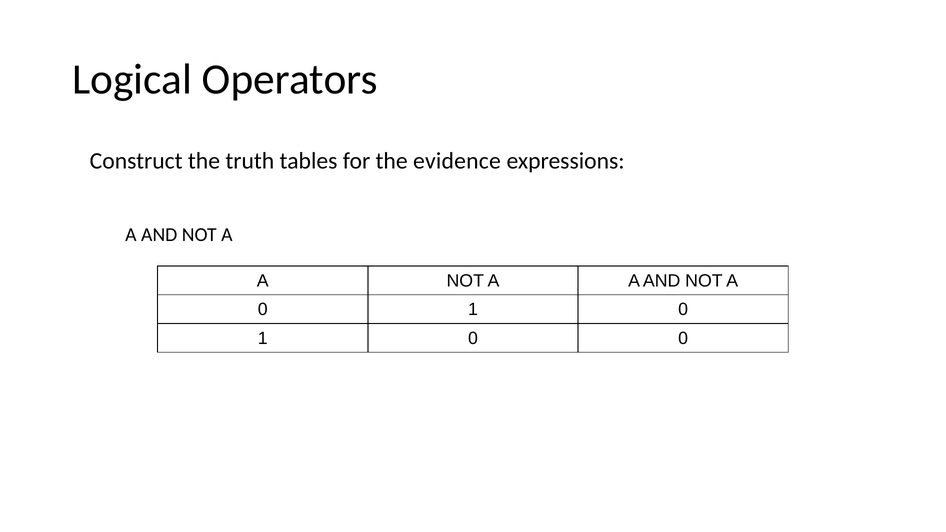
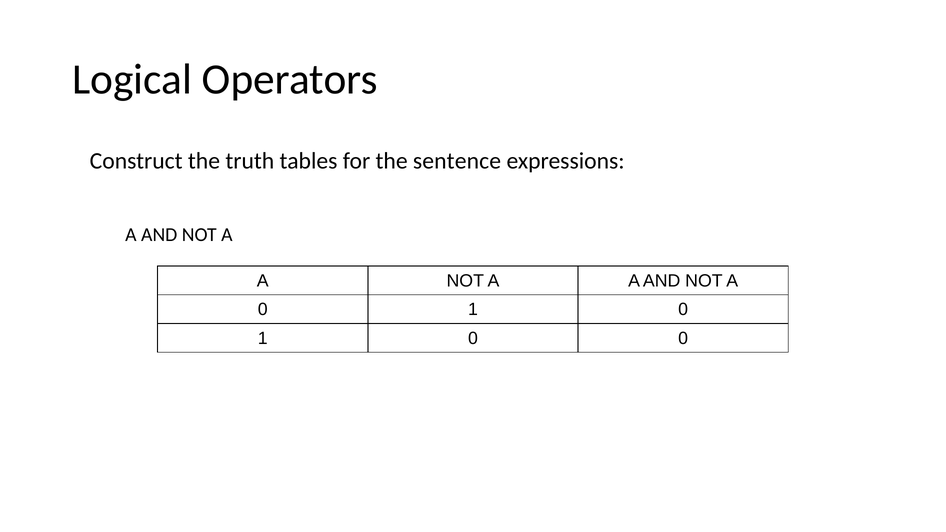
evidence: evidence -> sentence (457, 161)
